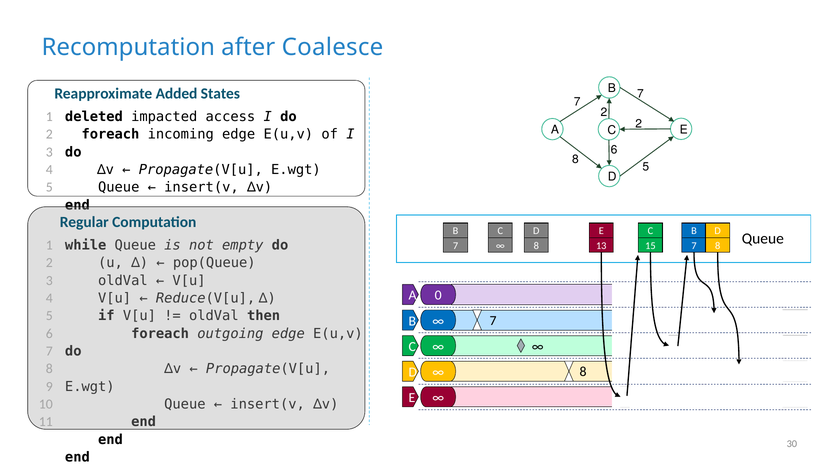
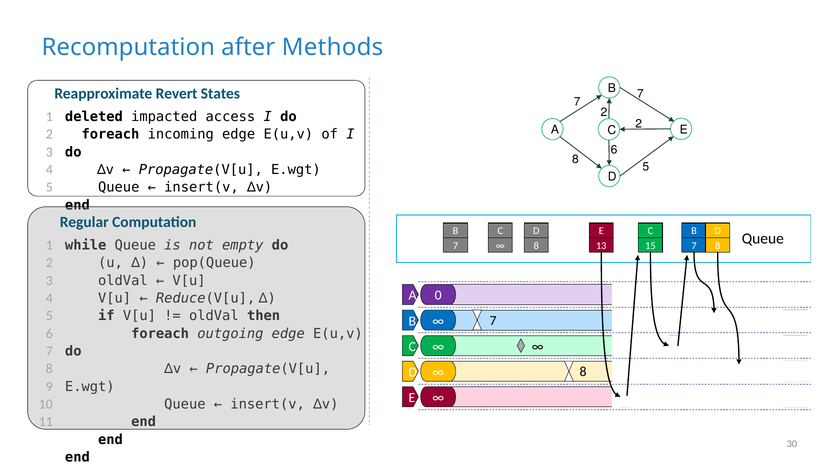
Coalesce: Coalesce -> Methods (333, 47)
Added: Added -> Revert (177, 94)
